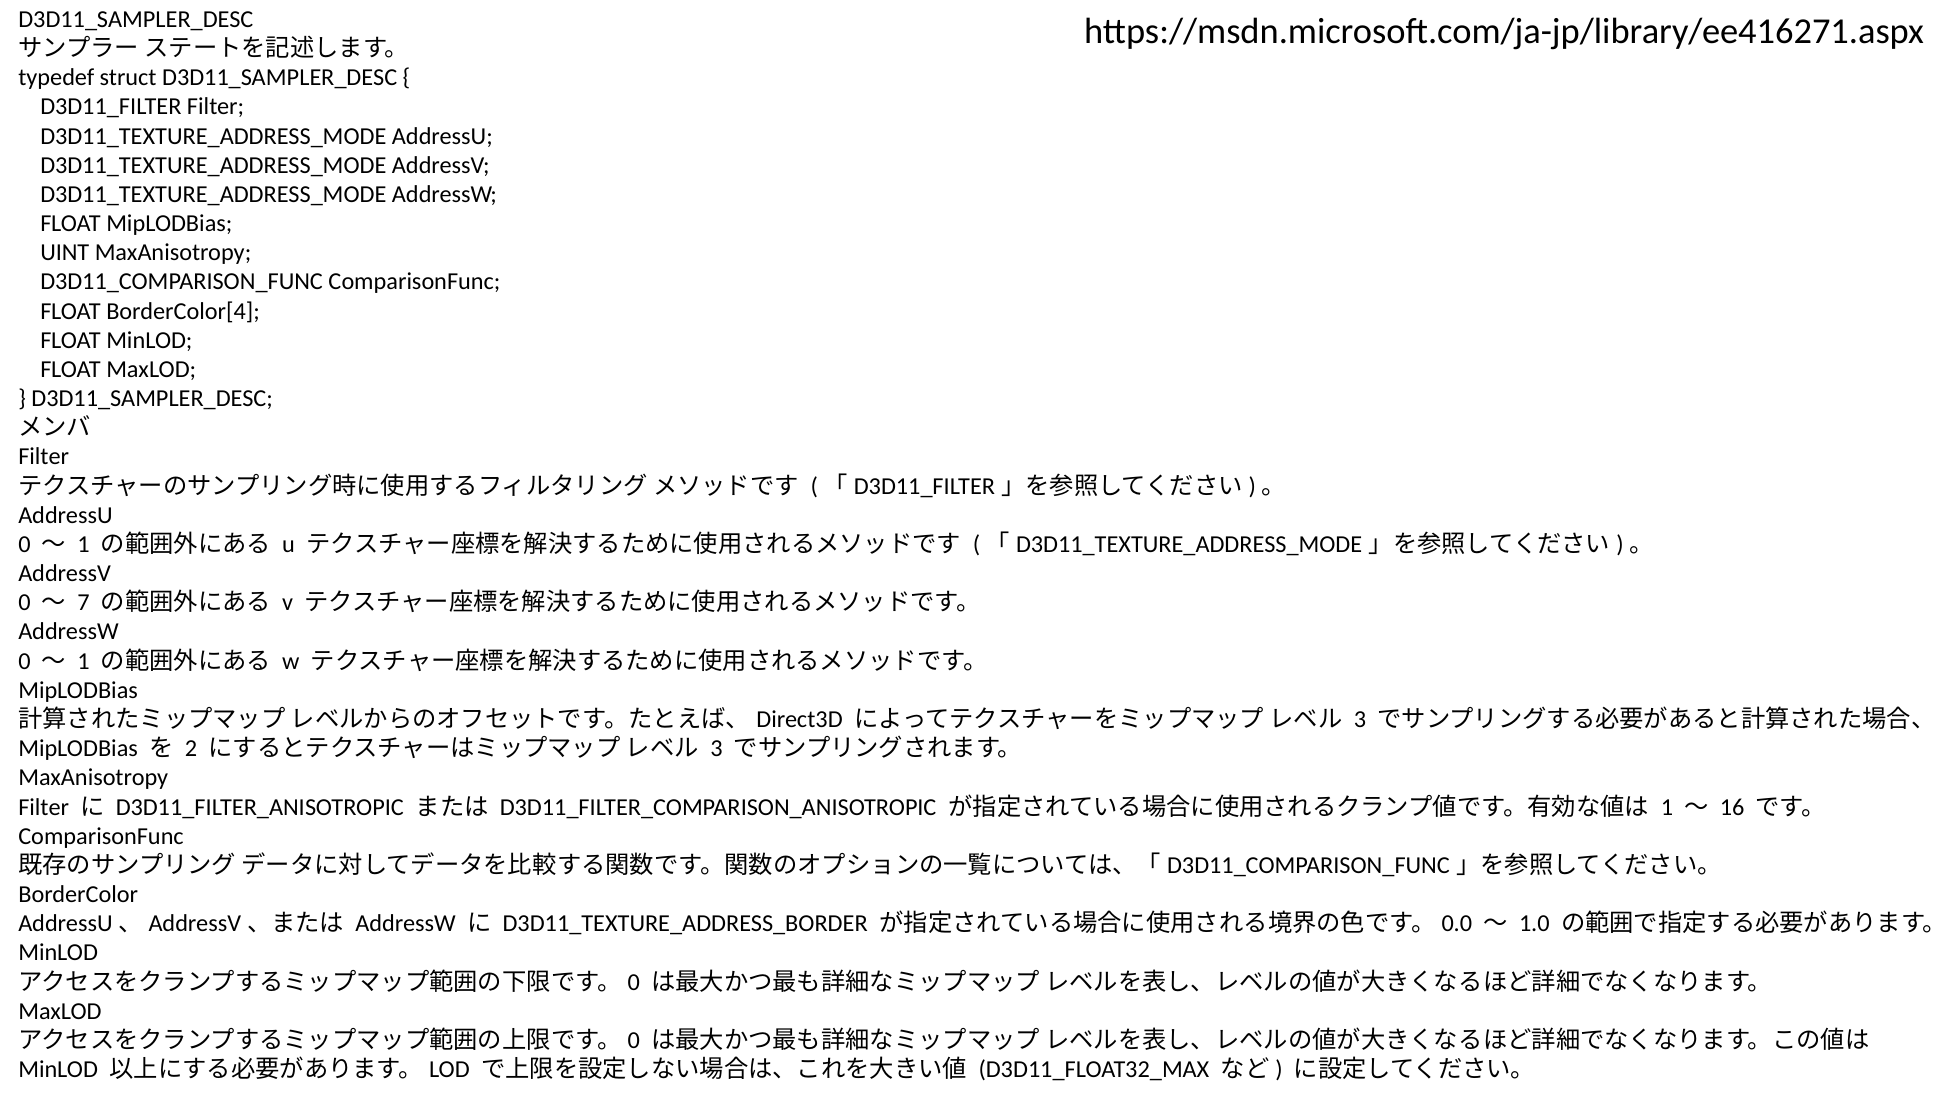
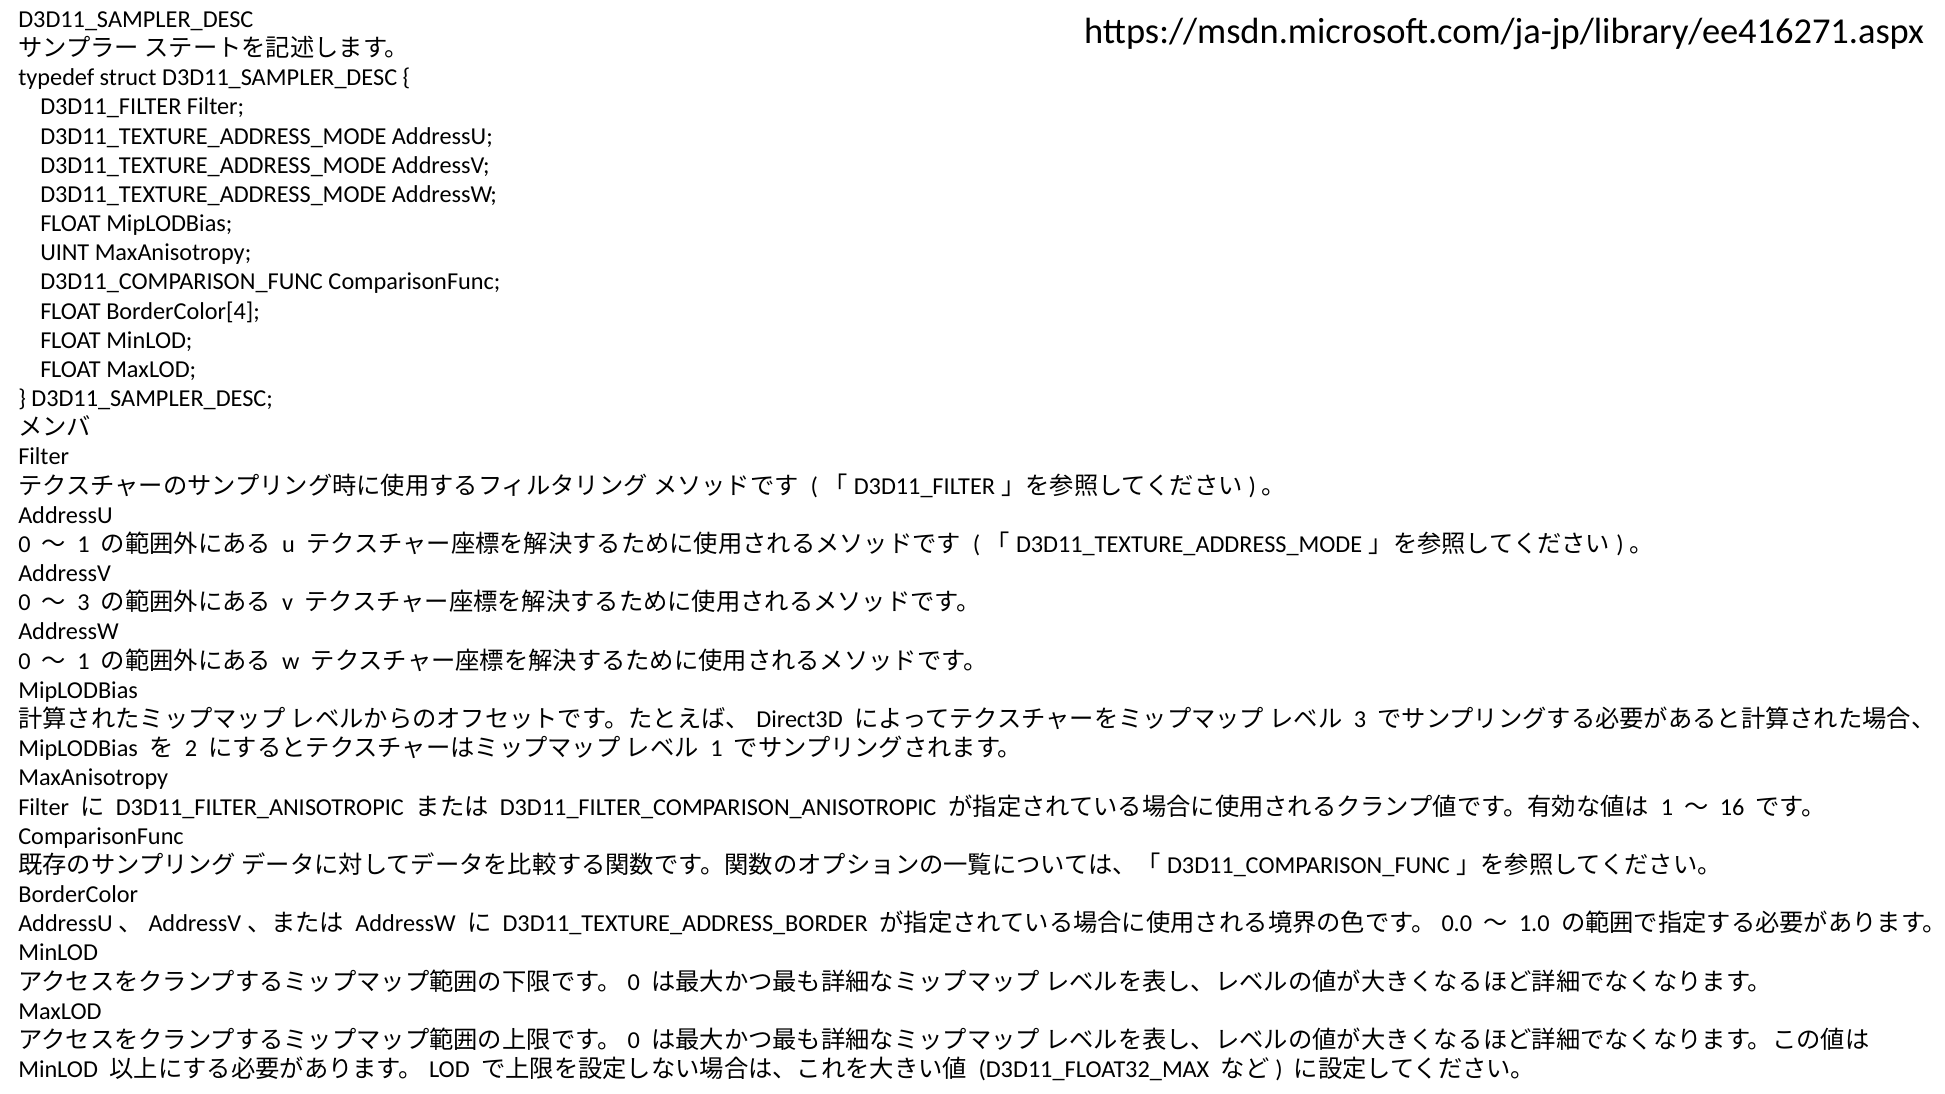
7: 7 -> 3 (84, 603)
3: 3 -> 1 (717, 749)
